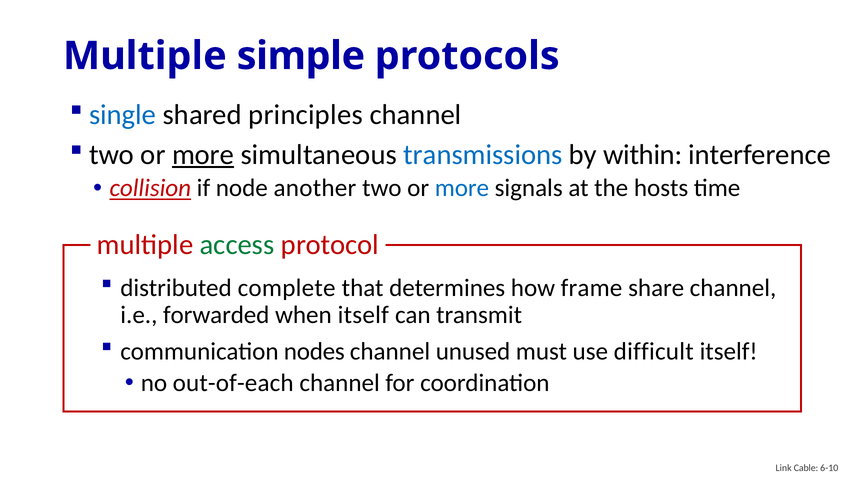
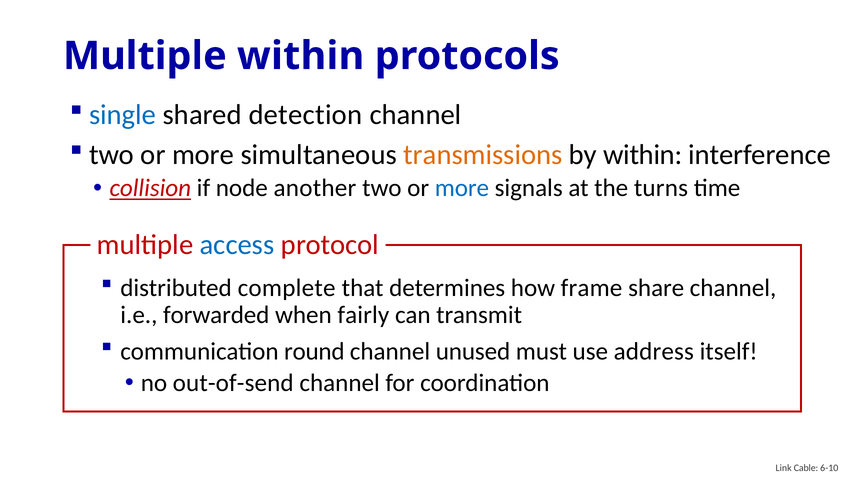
Multiple simple: simple -> within (301, 56)
principles: principles -> detection (306, 115)
more underline: present -> none (203, 155)
transmissions colour: blue -> orange (483, 155)
hosts: hosts -> turns (661, 188)
access colour: green -> blue (237, 245)
when itself: itself -> fairly (363, 315)
nodes: nodes -> round (314, 351)
difficult: difficult -> address (654, 351)
out-of-each: out-of-each -> out-of-send (233, 383)
